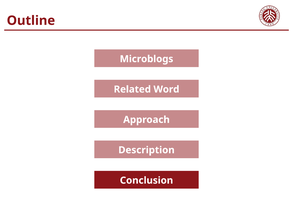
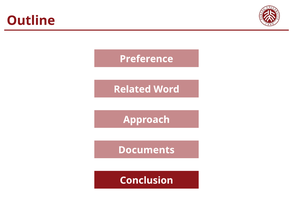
Microblogs: Microblogs -> Preference (146, 59)
Description: Description -> Documents (146, 150)
